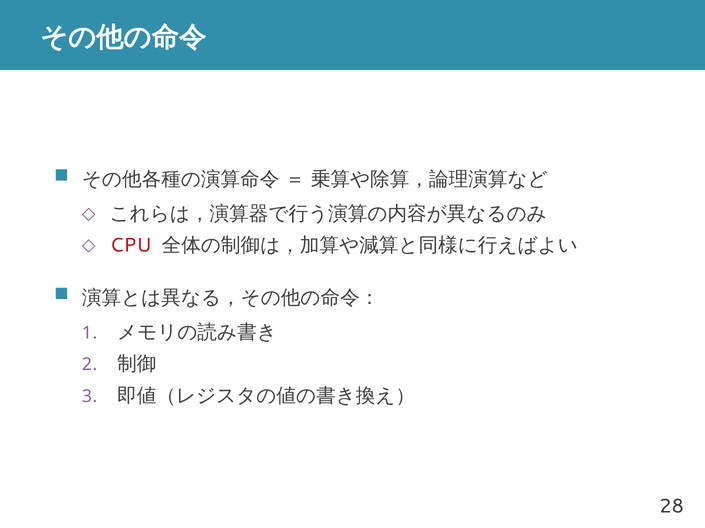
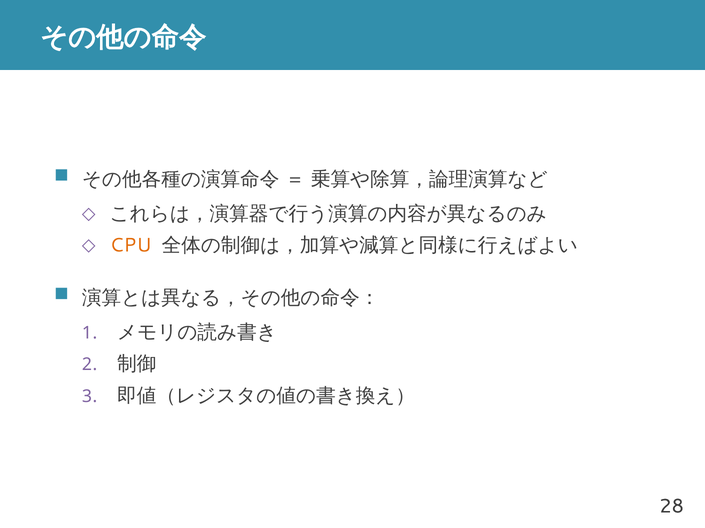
CPU colour: red -> orange (131, 246)
